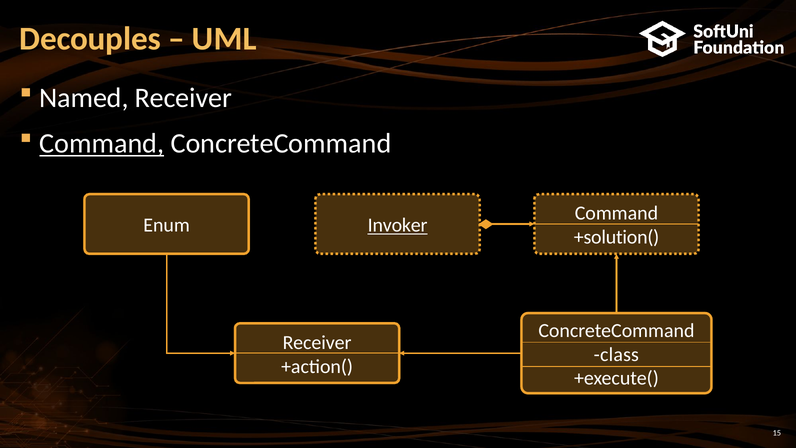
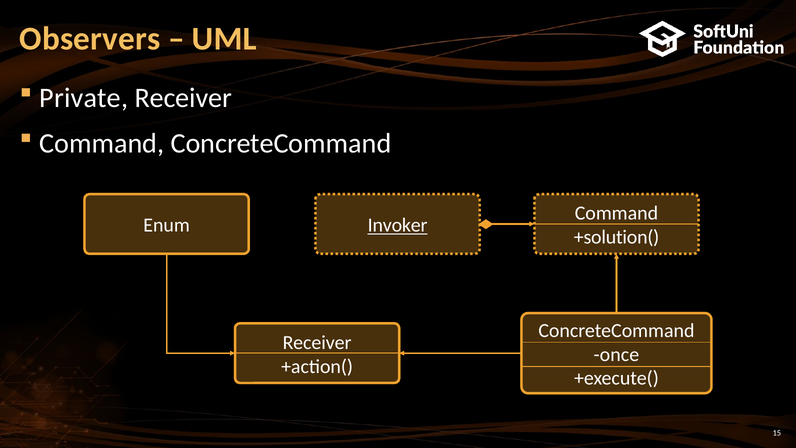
Decouples: Decouples -> Observers (90, 39)
Named: Named -> Private (84, 98)
Command underline: present -> none (102, 144)
class: class -> once (616, 354)
